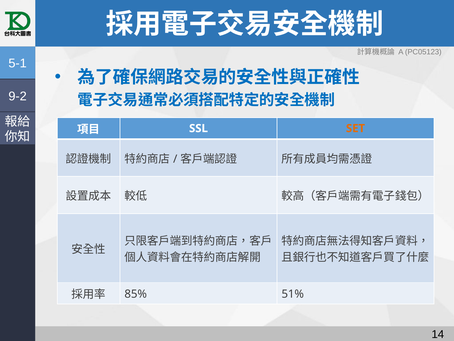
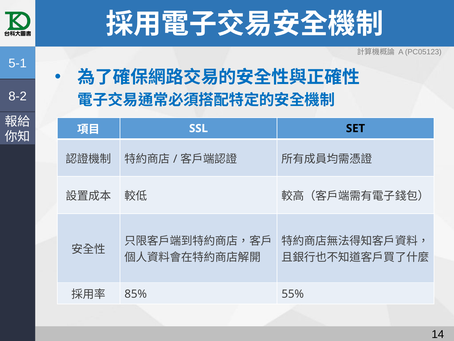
9-2: 9-2 -> 8-2 (18, 96)
SET colour: orange -> black (355, 128)
51%: 51% -> 55% (293, 293)
